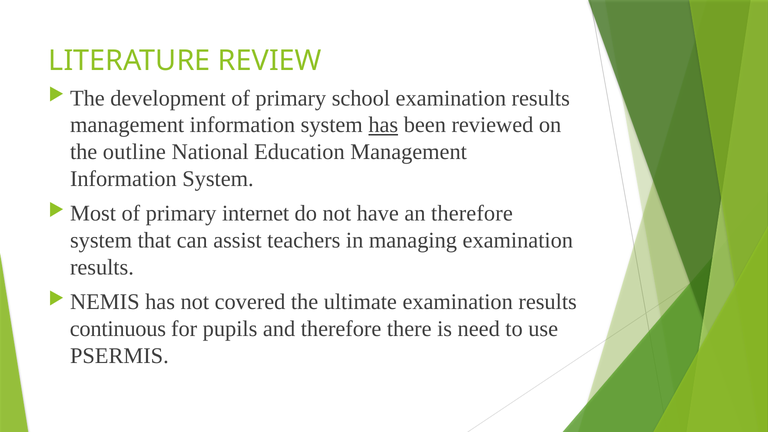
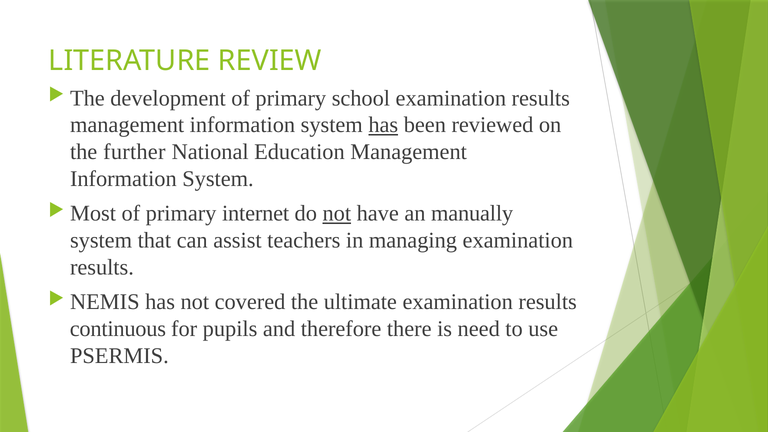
outline: outline -> further (134, 152)
not underline: none -> present (337, 213)
an therefore: therefore -> manually (472, 213)
